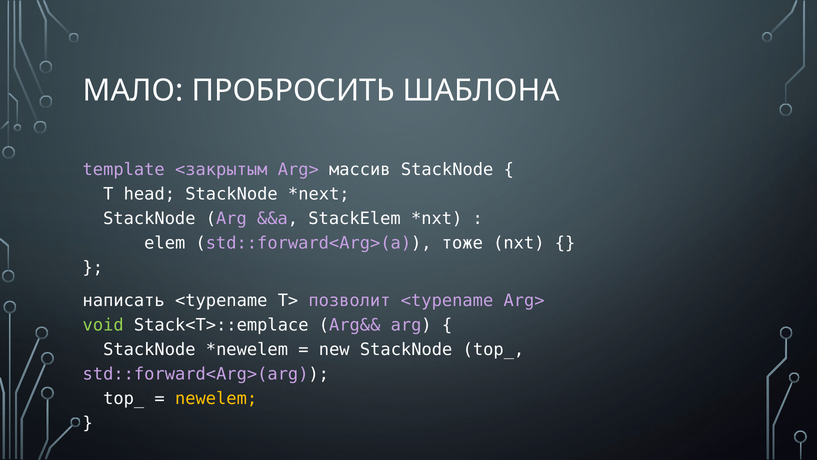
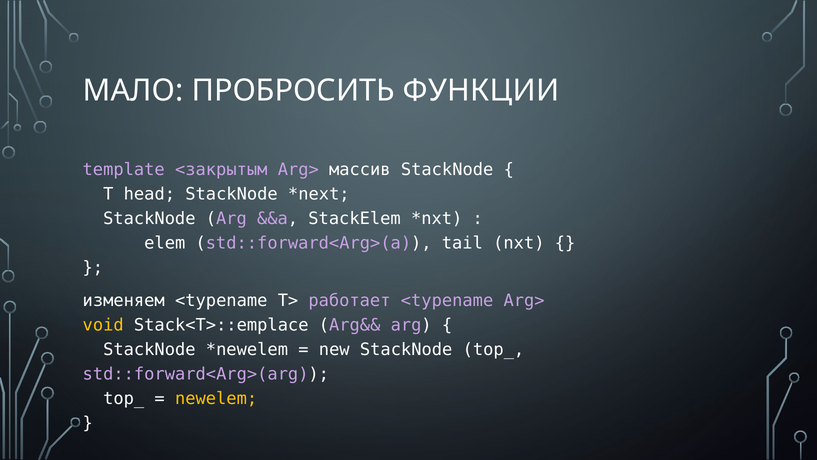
ШАБЛОНА: ШАБЛОНА -> ФУНКЦИИ (481, 91)
тоже: тоже -> tail (462, 243)
написать: написать -> изменяем (124, 300)
позволит: позволит -> работает (349, 300)
void colour: light green -> yellow (103, 325)
